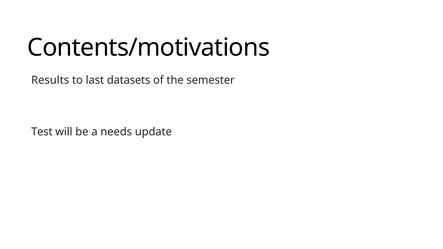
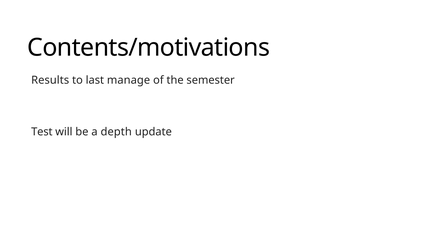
datasets: datasets -> manage (129, 80)
needs: needs -> depth (116, 132)
